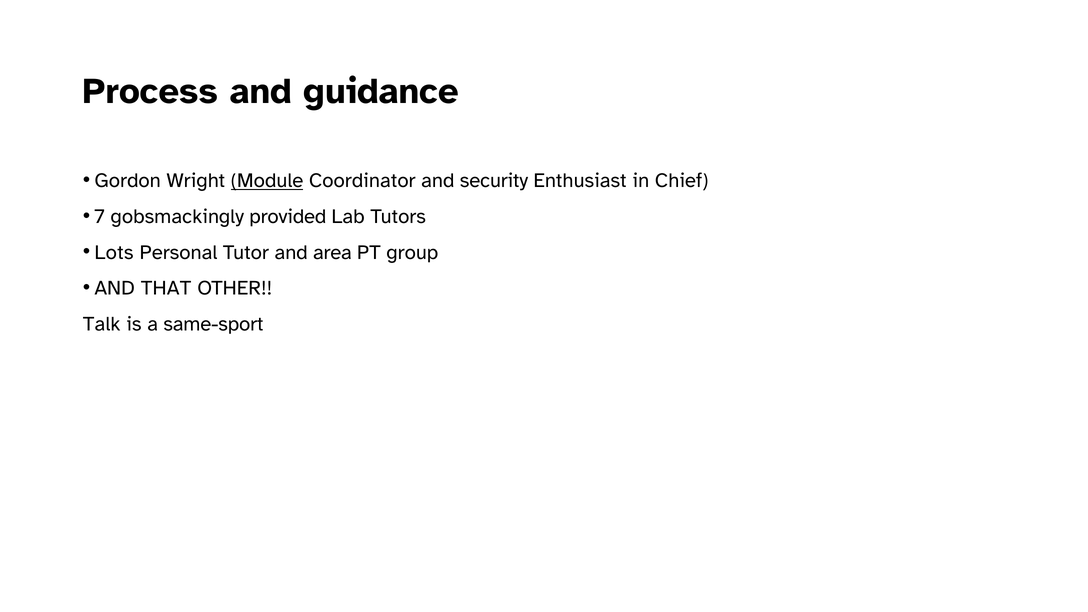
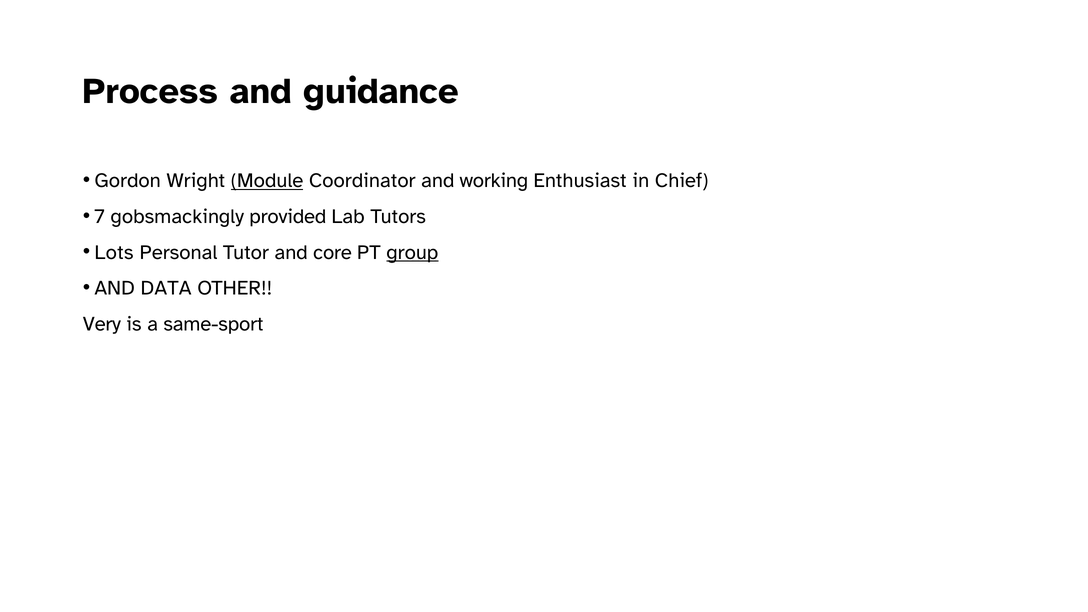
security: security -> working (494, 181)
area: area -> core (332, 252)
group underline: none -> present (412, 252)
THAT: THAT -> DATA (166, 288)
Talk: Talk -> Very (102, 324)
